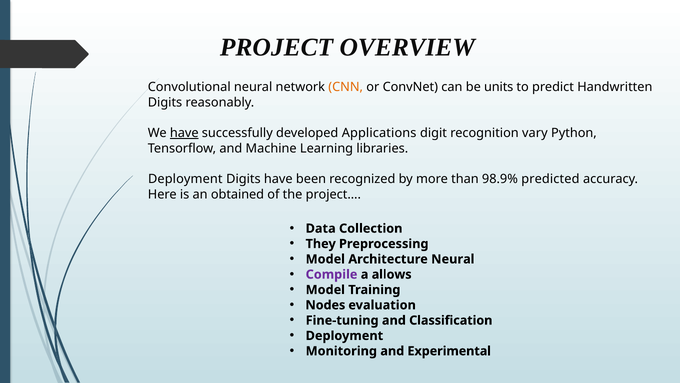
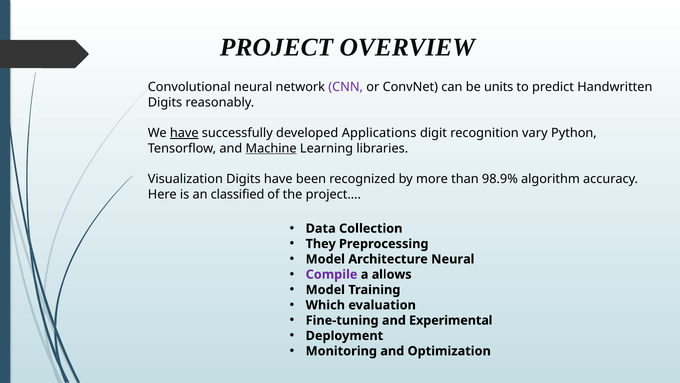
CNN colour: orange -> purple (346, 87)
Machine underline: none -> present (271, 148)
Deployment: Deployment -> Visualization (185, 179)
predicted: predicted -> algorithm (550, 179)
obtained: obtained -> classified (238, 194)
Nodes: Nodes -> Which (325, 305)
Classification: Classification -> Experimental (451, 320)
Experimental: Experimental -> Optimization (449, 351)
